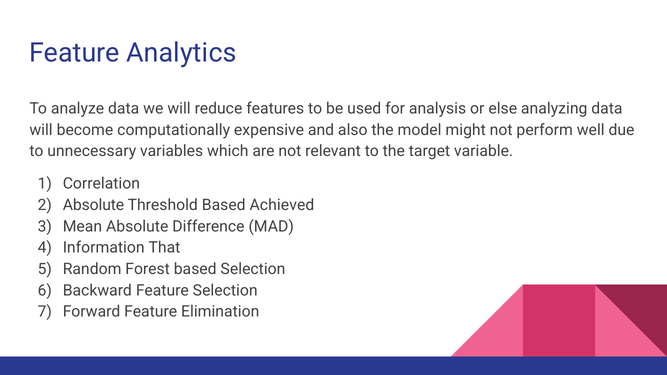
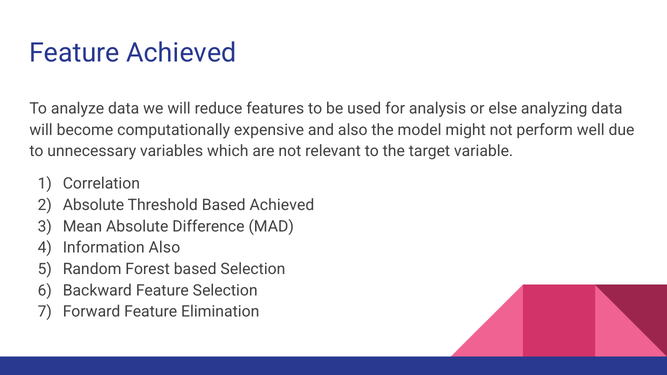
Feature Analytics: Analytics -> Achieved (181, 53)
Information That: That -> Also (164, 248)
